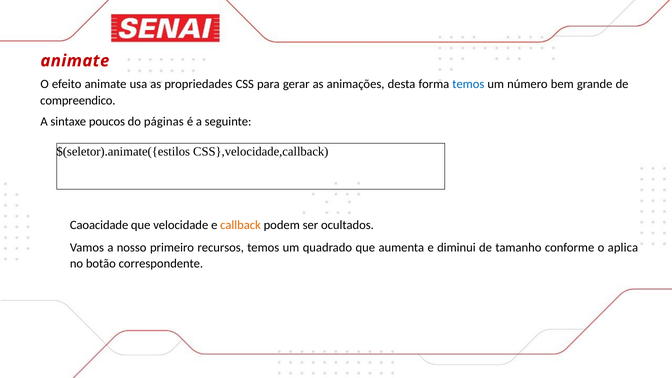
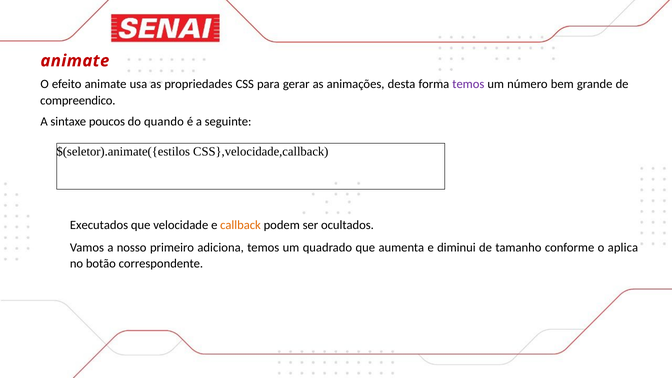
temos colour: blue -> purple (468, 84)
páginas: páginas -> quando (164, 122)
Caoacidade: Caoacidade -> Executados (99, 225)
recursos: recursos -> adiciona (221, 247)
